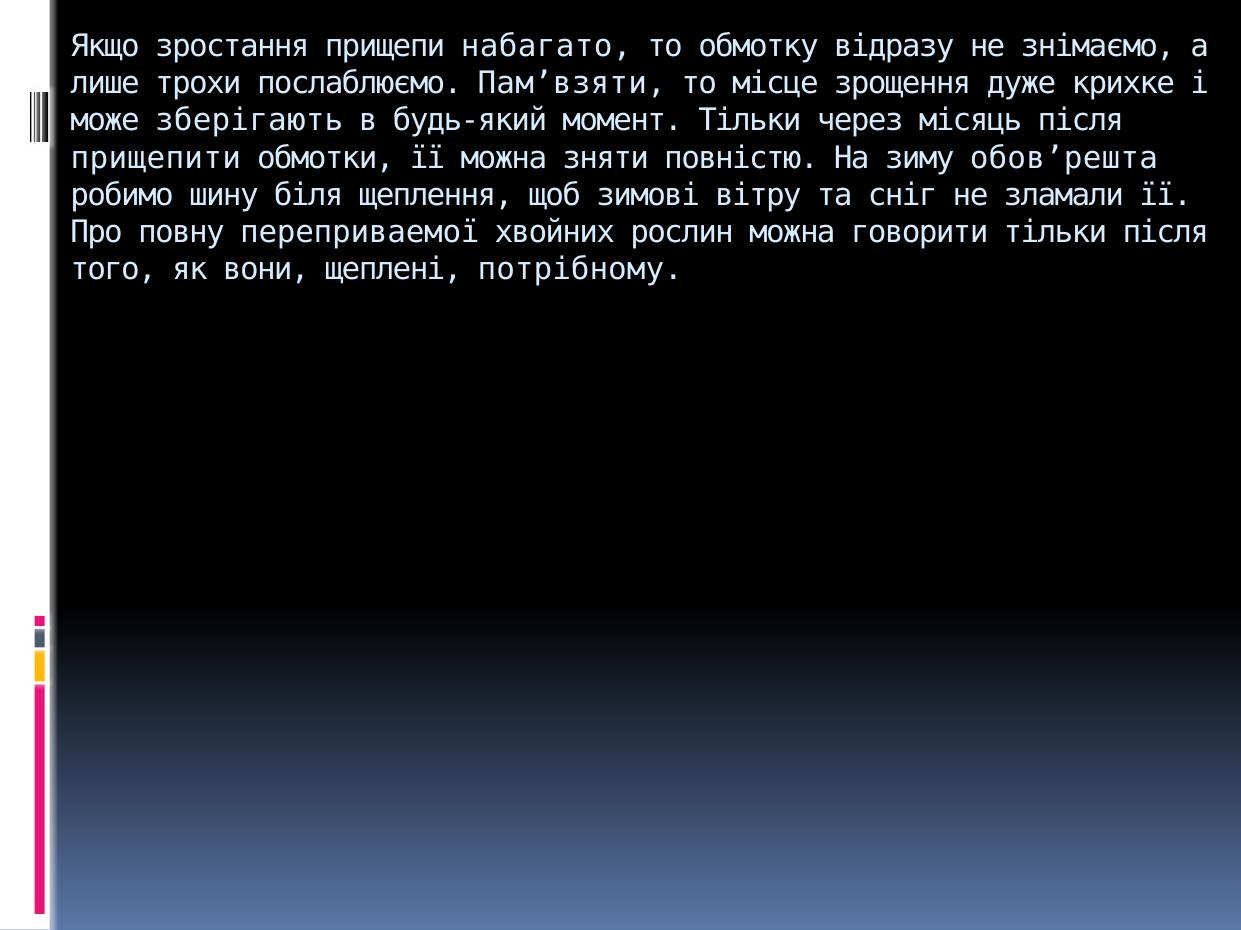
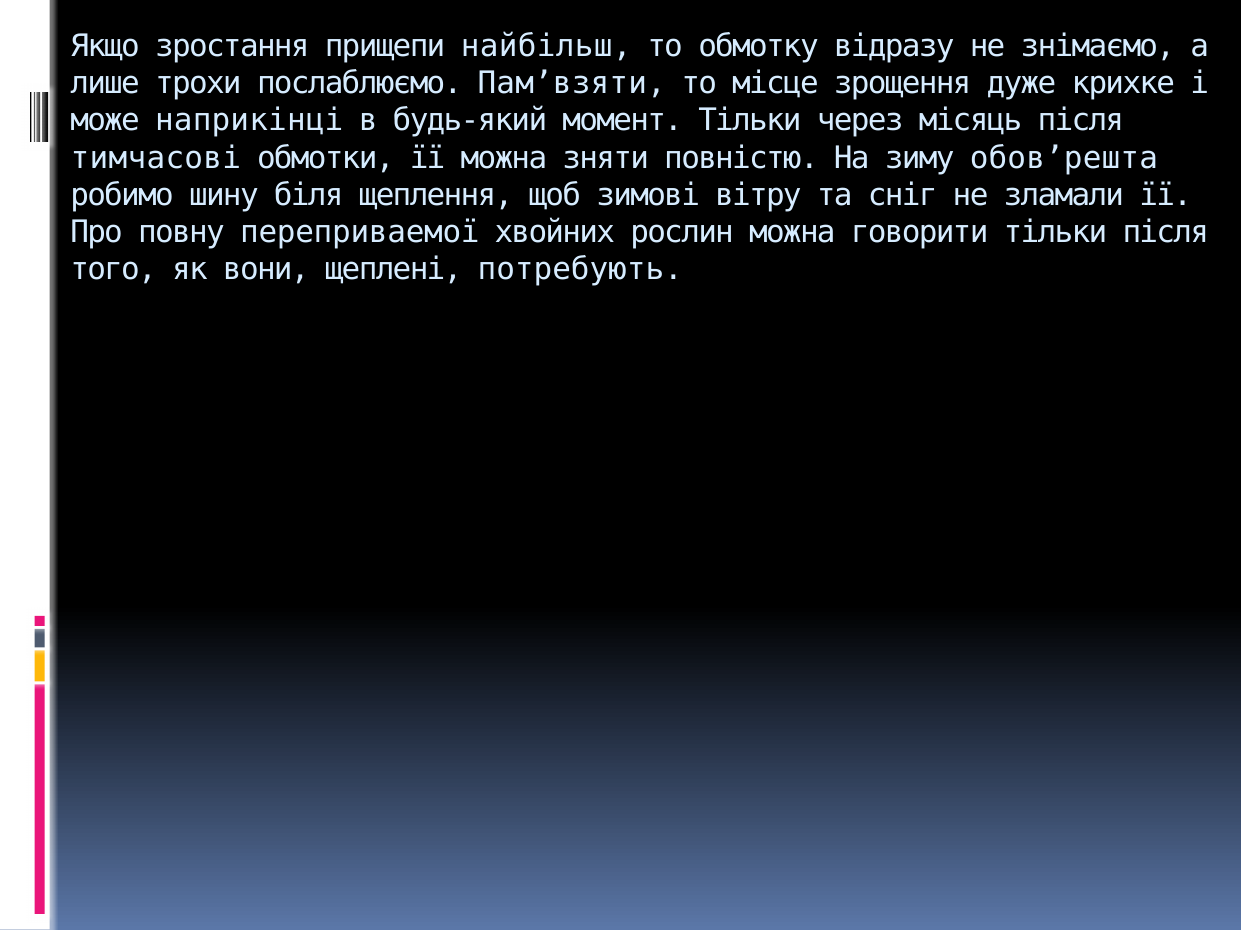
набагато: набагато -> найбільш (546, 46)
зберігають: зберігають -> наприкінці (249, 121)
прищепити: прищепити -> тимчасові (156, 158)
потрібному: потрібному -> потребують (580, 270)
